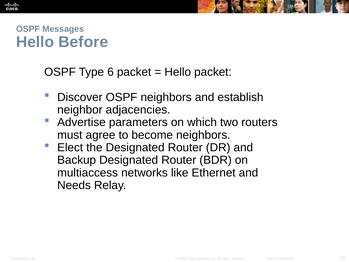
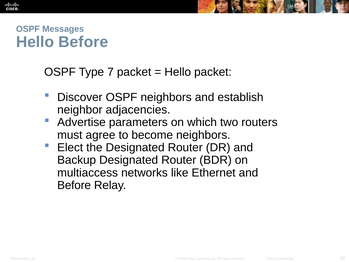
6: 6 -> 7 (110, 72)
Needs: Needs -> Before (74, 185)
